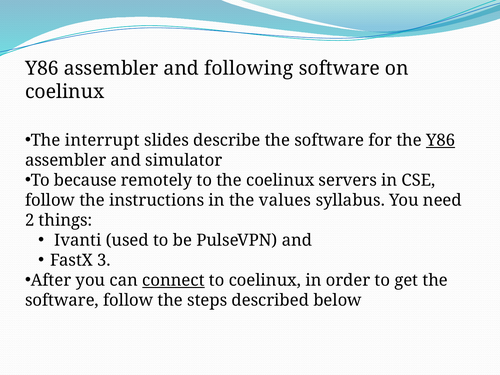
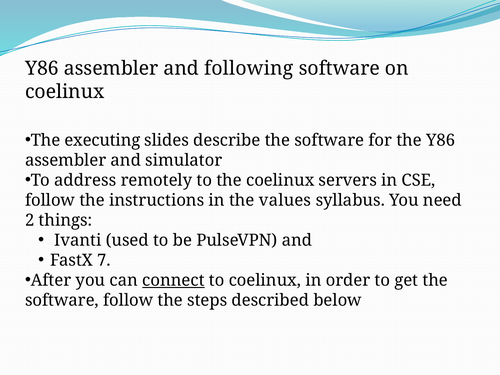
interrupt: interrupt -> executing (102, 140)
Y86 underline: present -> none (441, 140)
because: because -> address (85, 180)
3: 3 -> 7 (104, 260)
